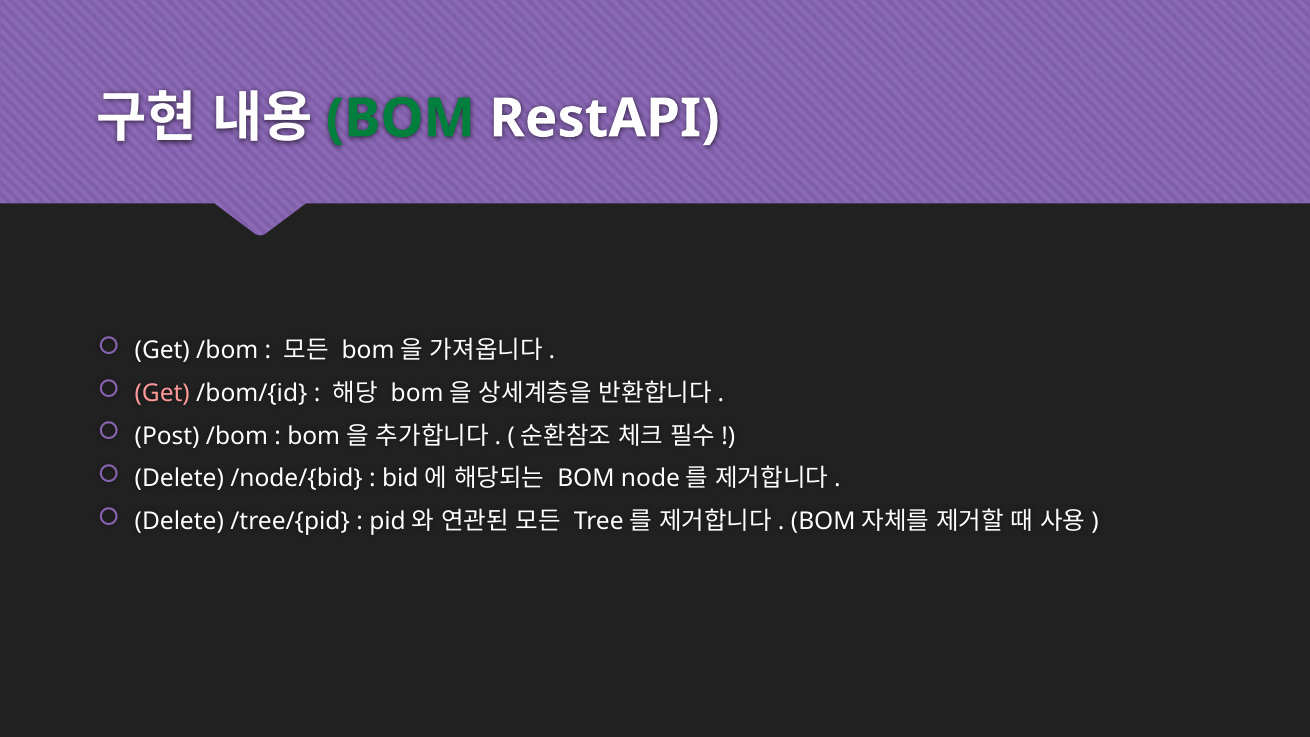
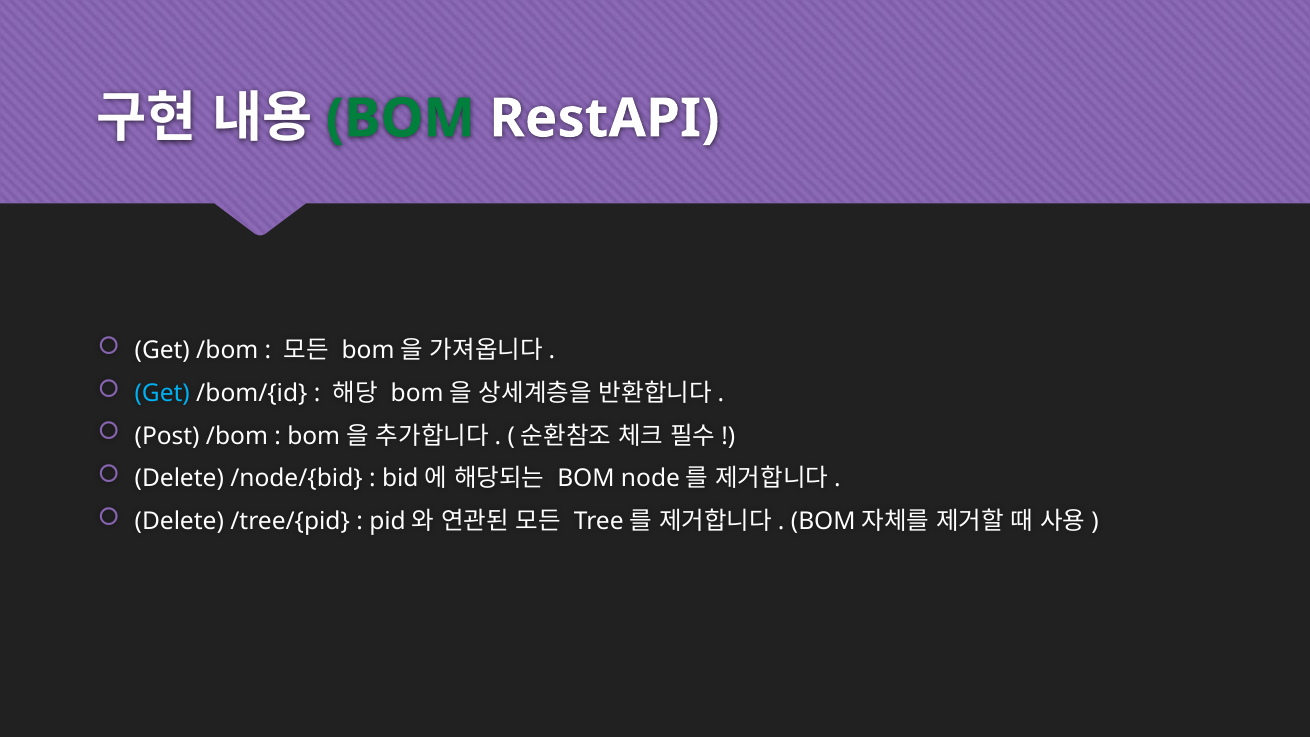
Get colour: pink -> light blue (162, 393)
